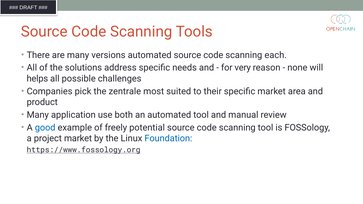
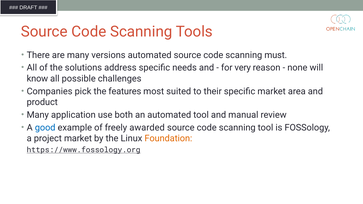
each: each -> must (276, 55)
helps: helps -> know (37, 79)
zentrale: zentrale -> features (125, 91)
potential: potential -> awarded (147, 128)
Foundation colour: blue -> orange (168, 139)
